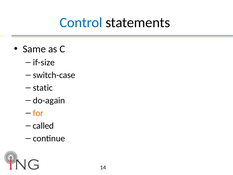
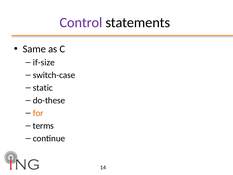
Control colour: blue -> purple (81, 23)
do-again: do-again -> do-these (49, 100)
called: called -> terms (43, 126)
